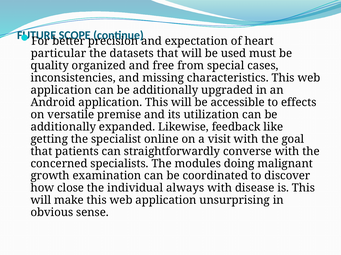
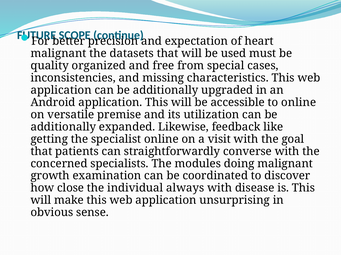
particular: particular -> malignant (59, 54)
to effects: effects -> online (299, 103)
